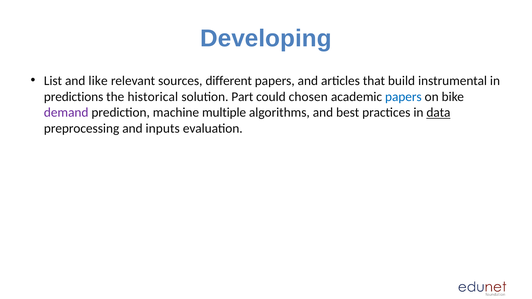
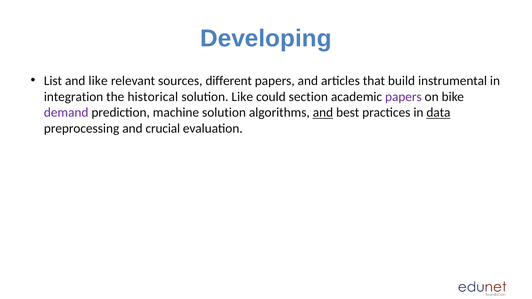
predictions: predictions -> integration (74, 97)
solution Part: Part -> Like (242, 97)
chosen: chosen -> section (308, 97)
papers colour: blue -> purple (403, 97)
machine multiple: multiple -> solution (224, 113)
and underline: none -> present (323, 113)
inputs: inputs -> crucial (163, 129)
